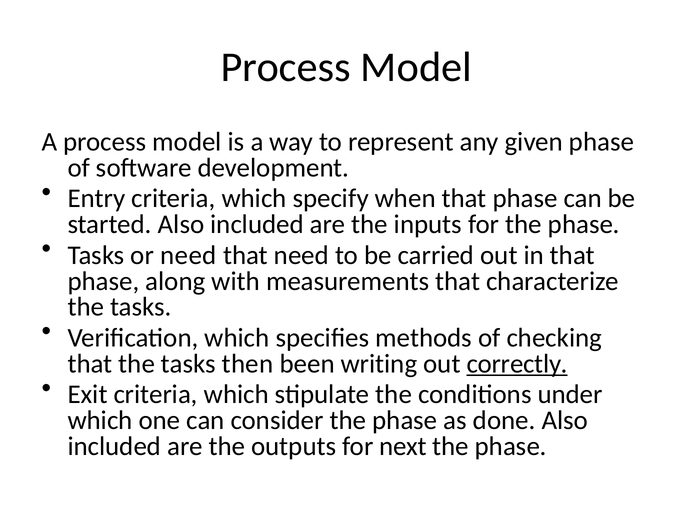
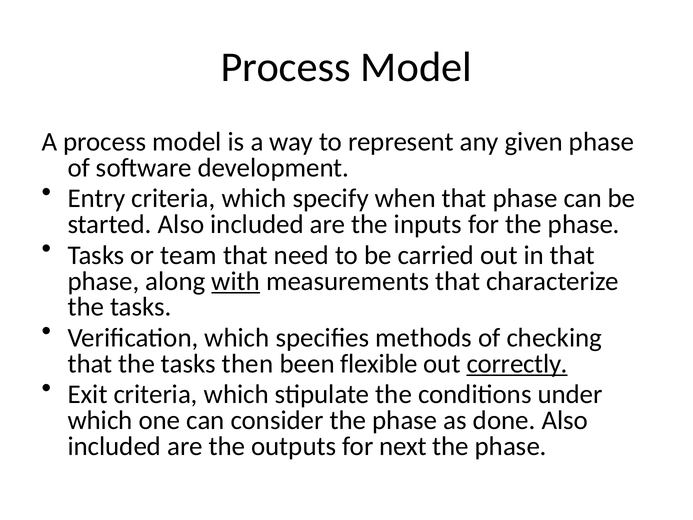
or need: need -> team (189, 255)
with underline: none -> present (236, 281)
writing: writing -> flexible (379, 364)
